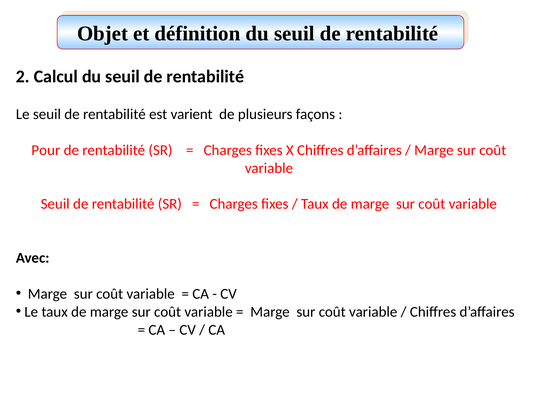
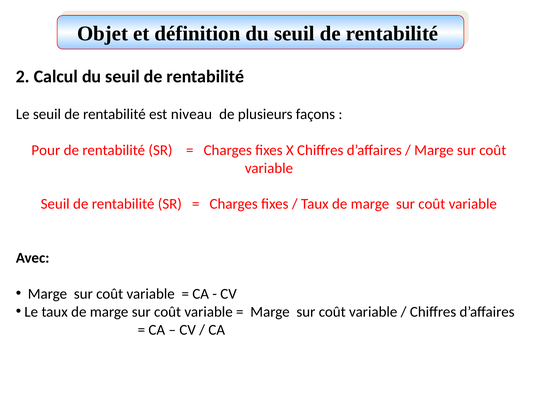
varient: varient -> niveau (191, 114)
